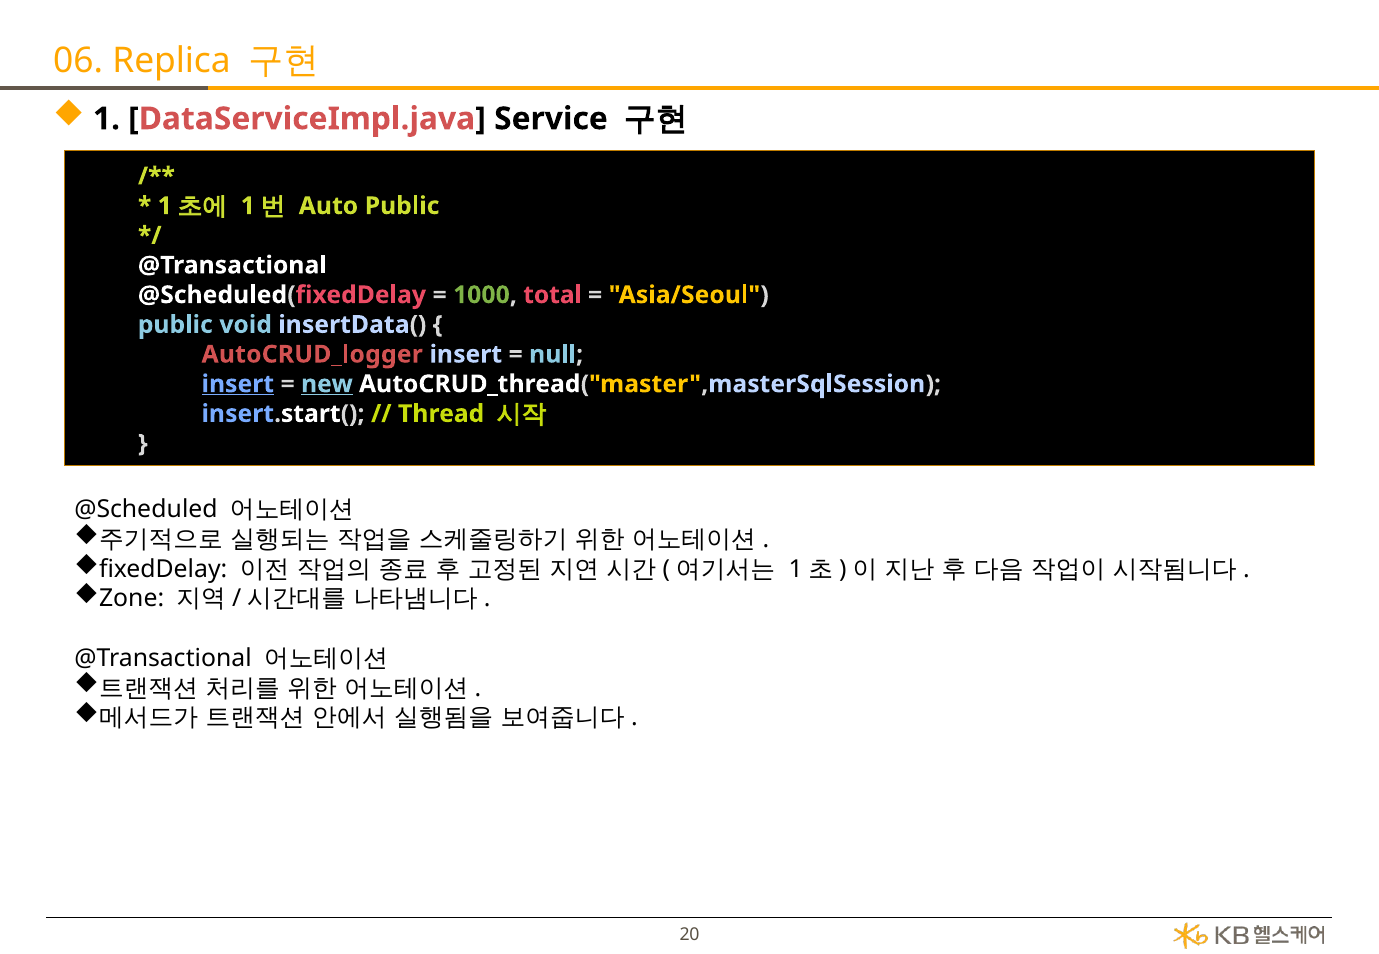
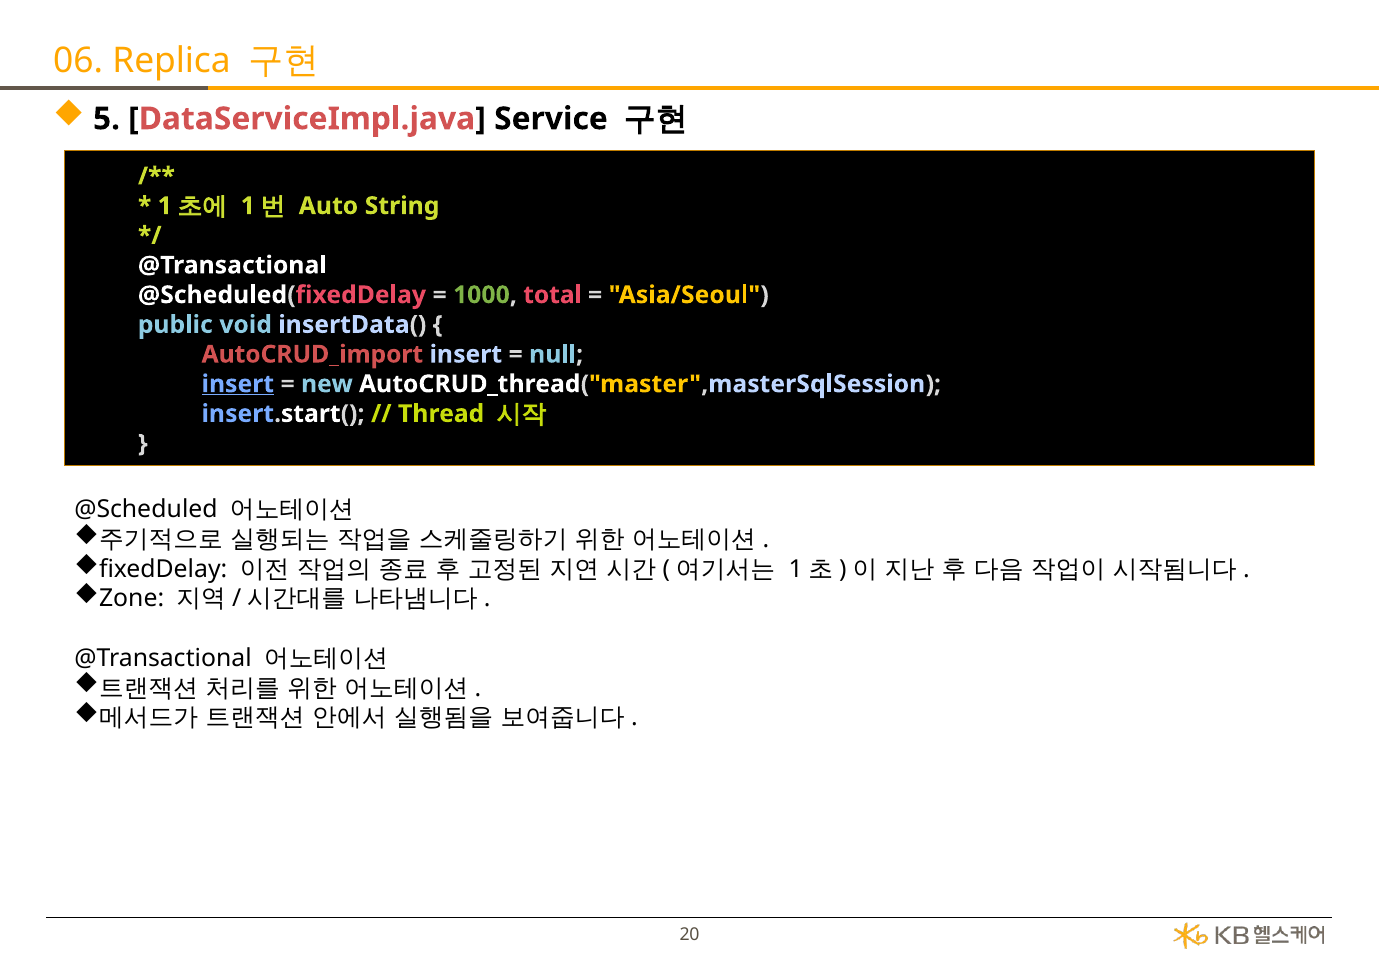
1: 1 -> 5 (106, 119)
Auto Public: Public -> String (402, 206)
AutoCRUD_logger: AutoCRUD_logger -> AutoCRUD_import (312, 355)
new underline: present -> none (327, 384)
